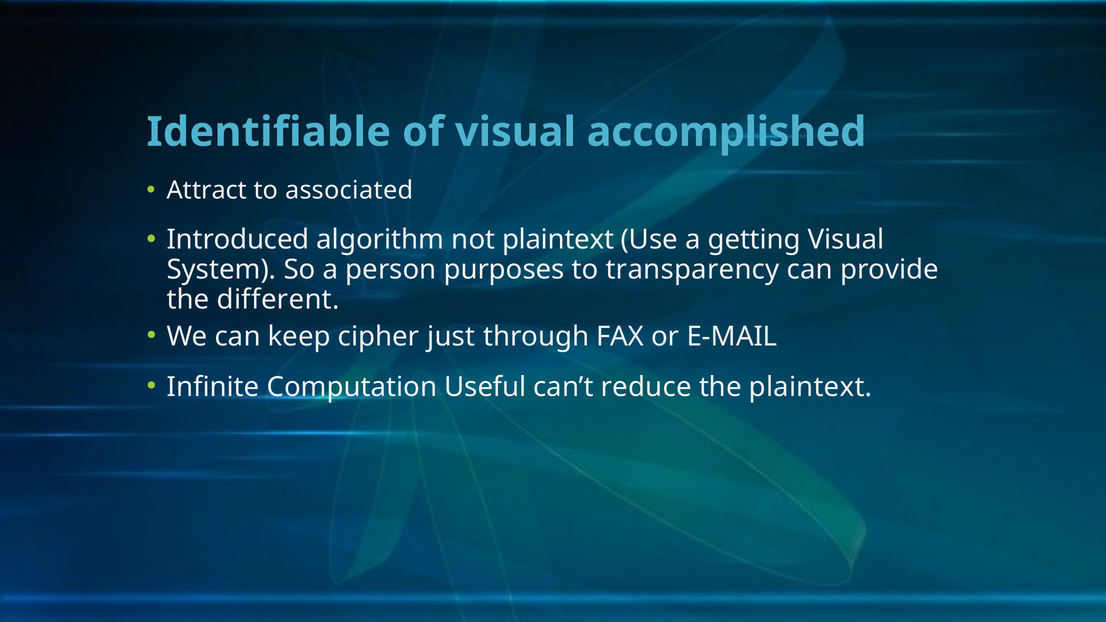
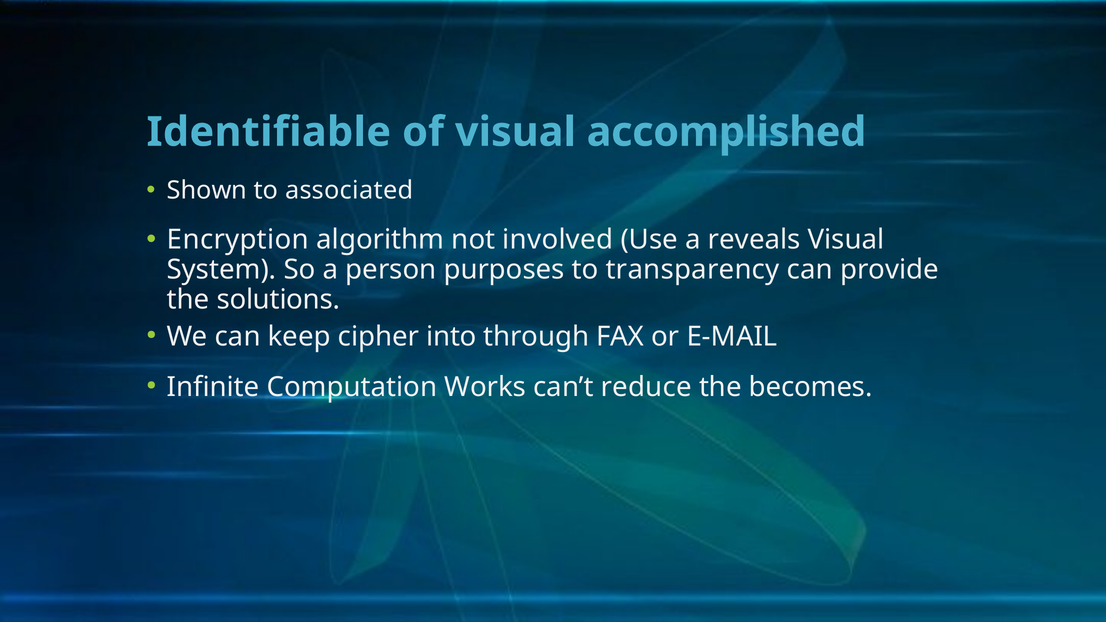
Attract: Attract -> Shown (207, 191)
Introduced: Introduced -> Encryption (238, 240)
not plaintext: plaintext -> involved (558, 240)
getting: getting -> reveals (754, 240)
different: different -> solutions (278, 300)
just: just -> into (452, 337)
Useful: Useful -> Works (485, 387)
the plaintext: plaintext -> becomes (811, 387)
